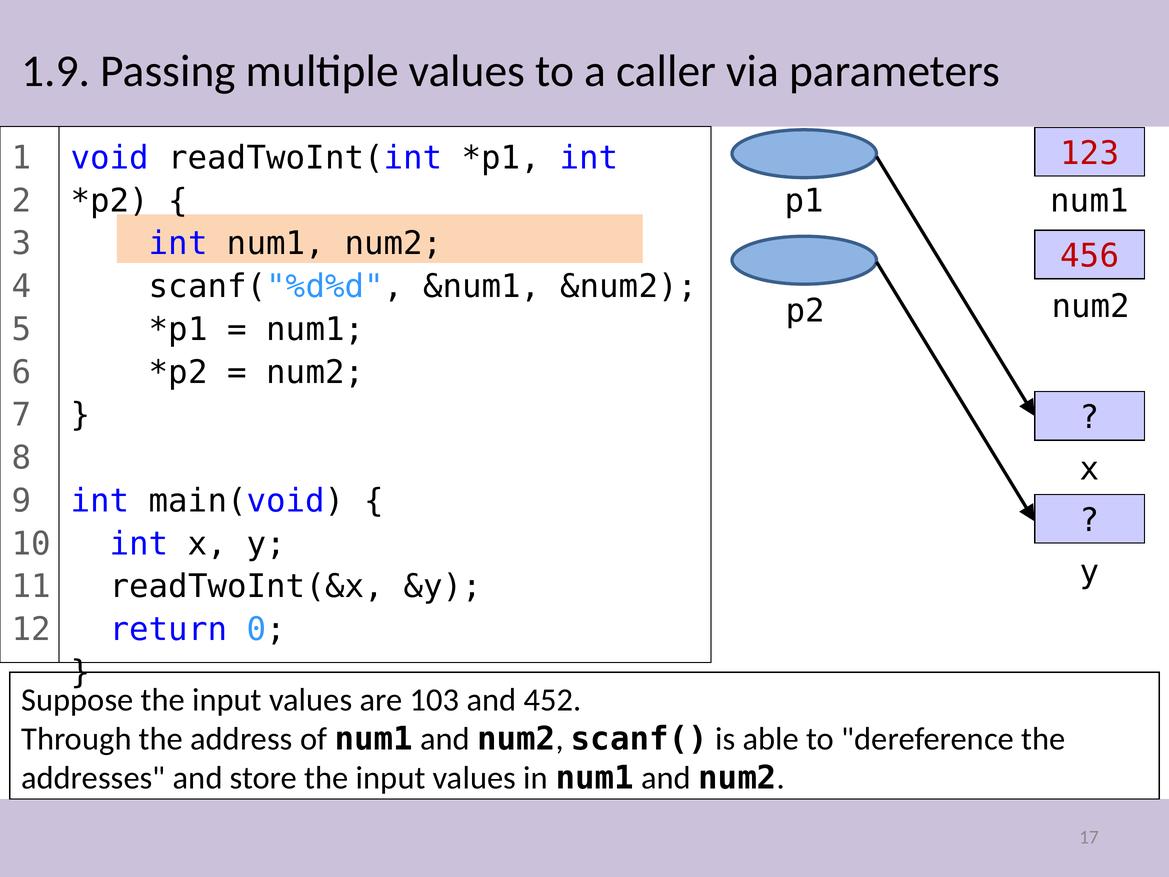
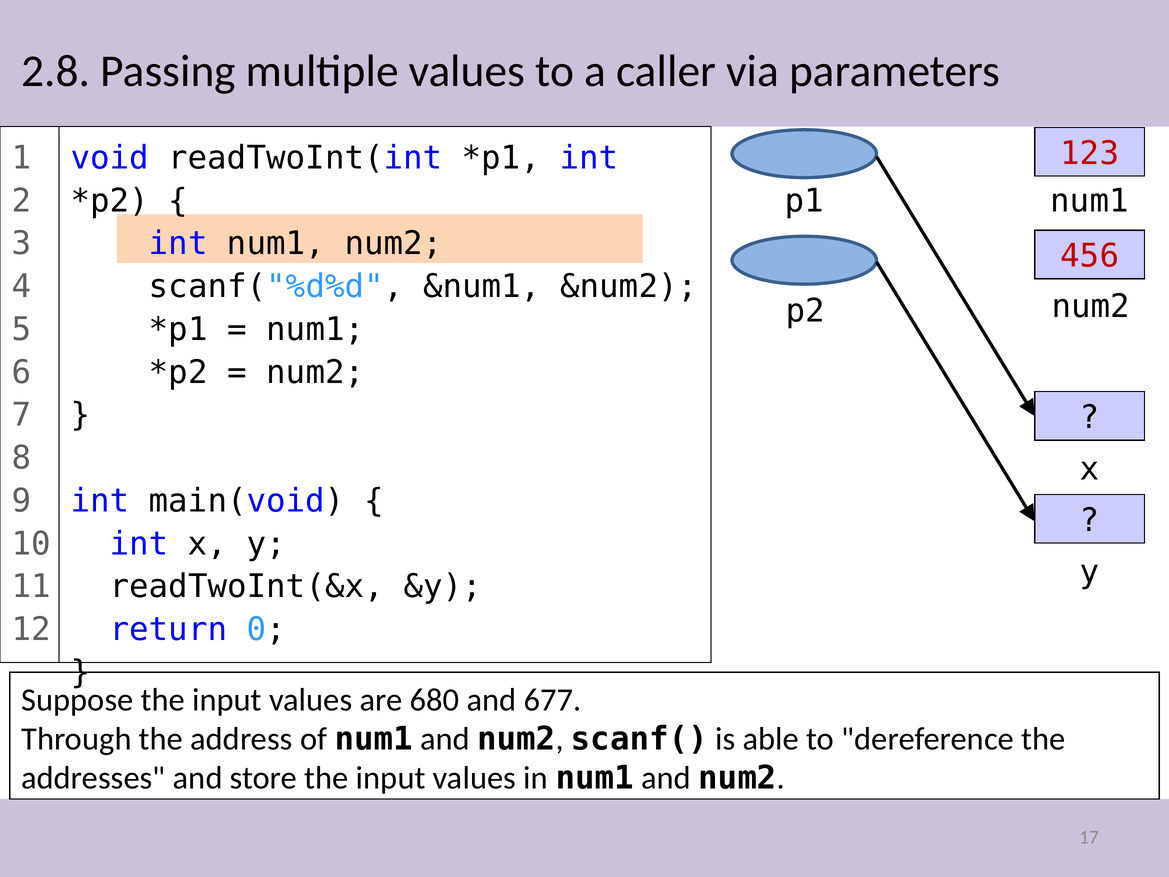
1.9: 1.9 -> 2.8 (56, 71)
103: 103 -> 680 (435, 700)
452: 452 -> 677 (552, 700)
